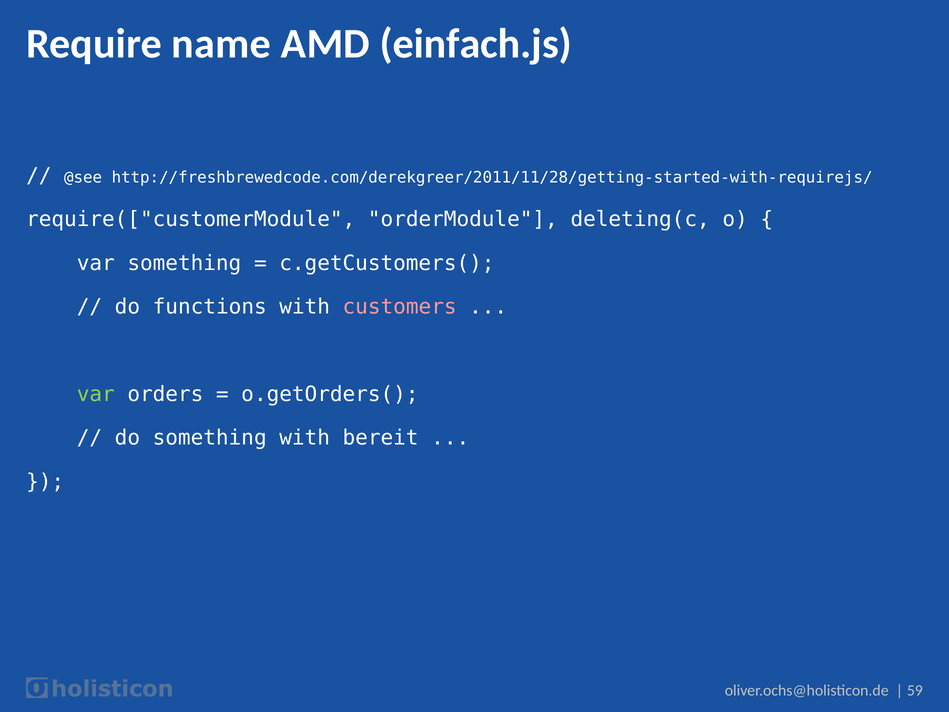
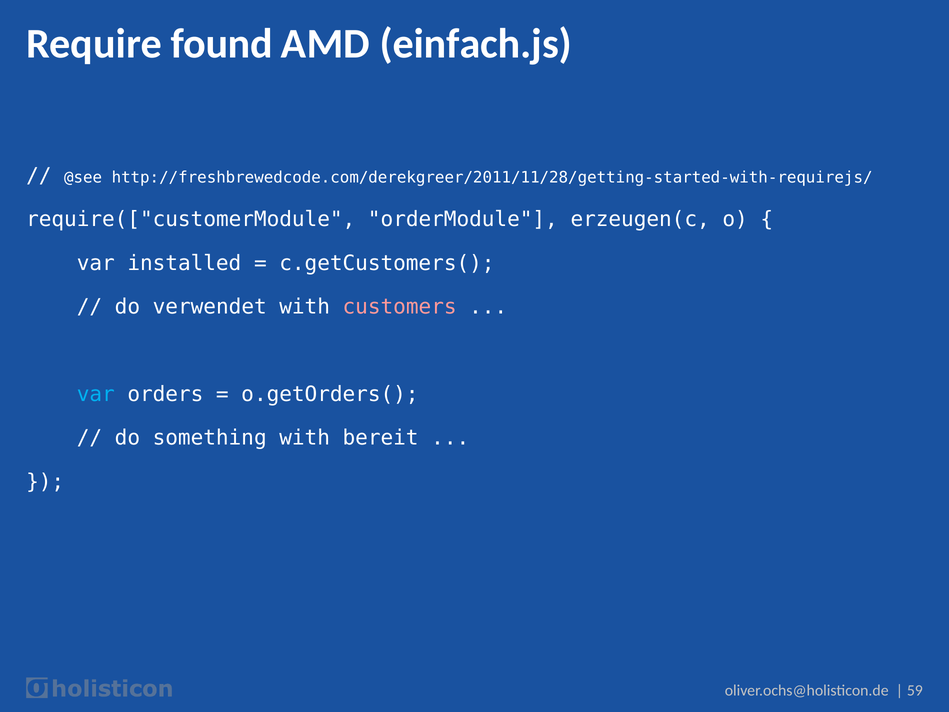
name: name -> found (222, 44)
deleting(c: deleting(c -> erzeugen(c (640, 219)
var something: something -> installed (184, 263)
functions: functions -> verwendet (210, 307)
var colour: light green -> light blue (96, 394)
